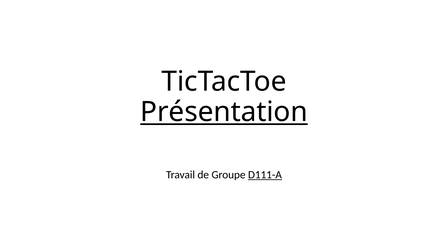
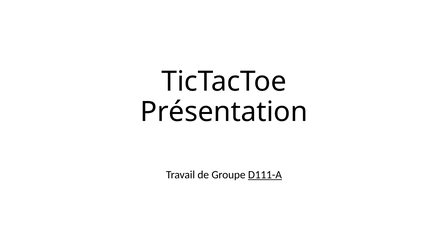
Présentation underline: present -> none (224, 112)
